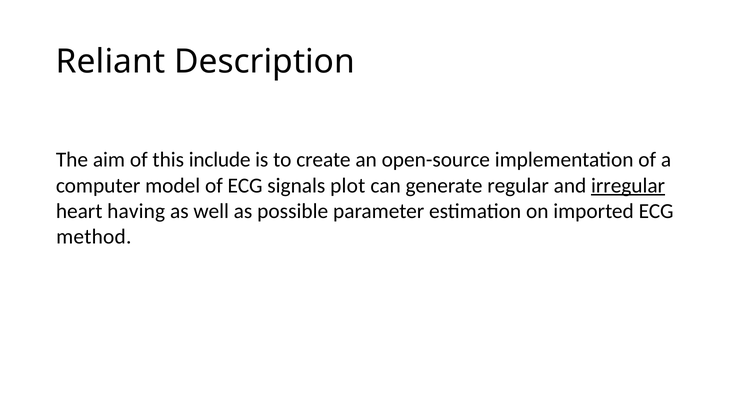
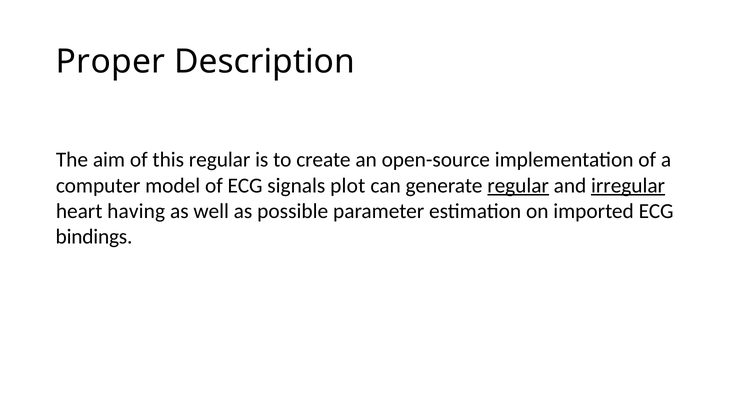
Reliant: Reliant -> Proper (111, 62)
this include: include -> regular (220, 160)
regular underline: none -> present (518, 186)
method: method -> bindings (94, 237)
